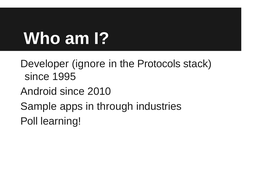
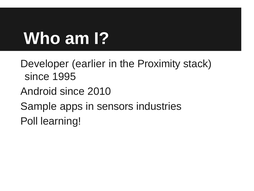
ignore: ignore -> earlier (89, 64)
Protocols: Protocols -> Proximity (159, 64)
through: through -> sensors (115, 106)
